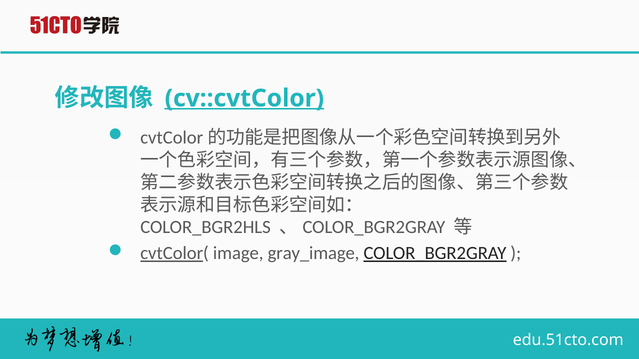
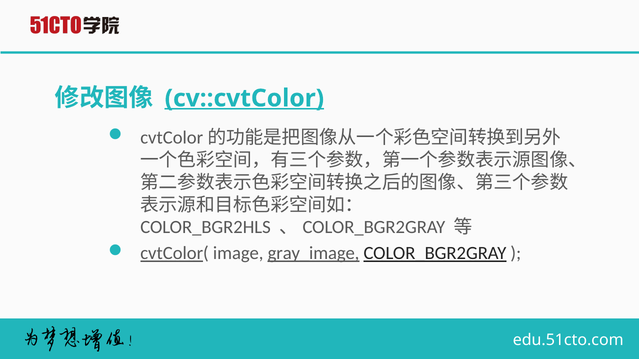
gray_image underline: none -> present (314, 254)
